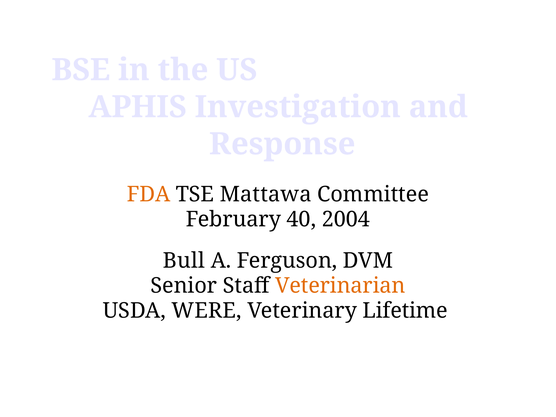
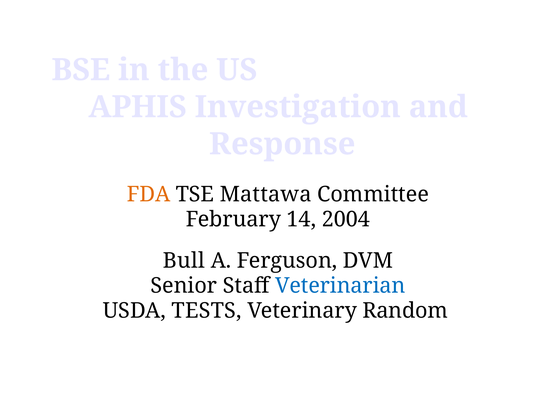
40: 40 -> 14 (301, 219)
Veterinarian colour: orange -> blue (340, 286)
WERE: WERE -> TESTS (207, 311)
Lifetime: Lifetime -> Random (405, 311)
